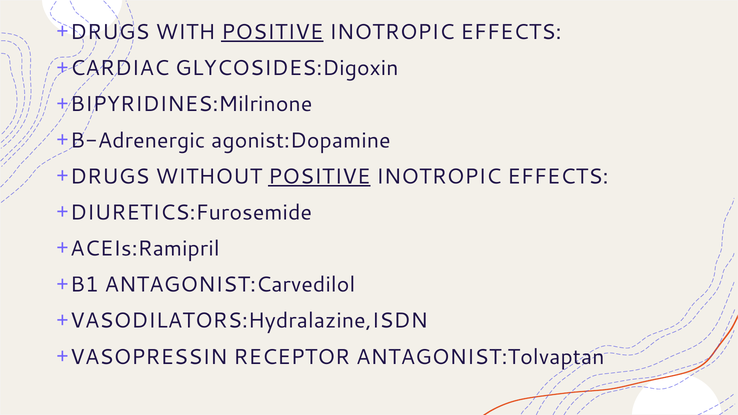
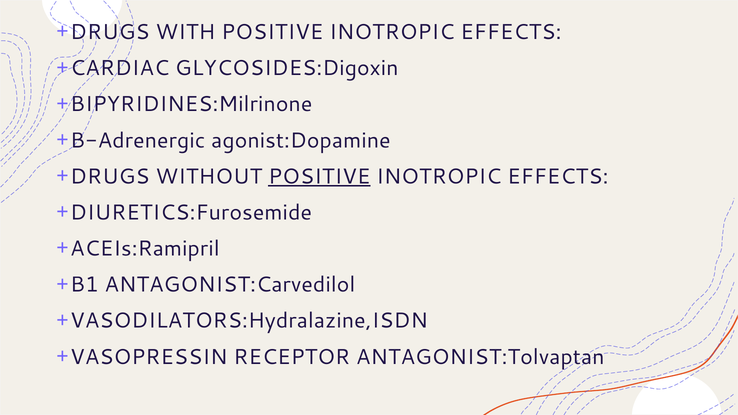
POSITIVE underline: present -> none (272, 32)
